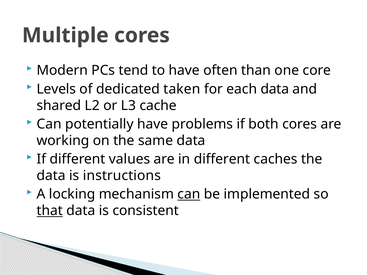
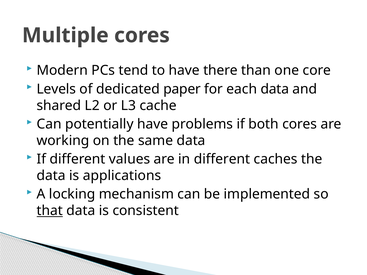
often: often -> there (221, 70)
taken: taken -> paper (182, 89)
instructions: instructions -> applications (122, 176)
can underline: present -> none (189, 194)
